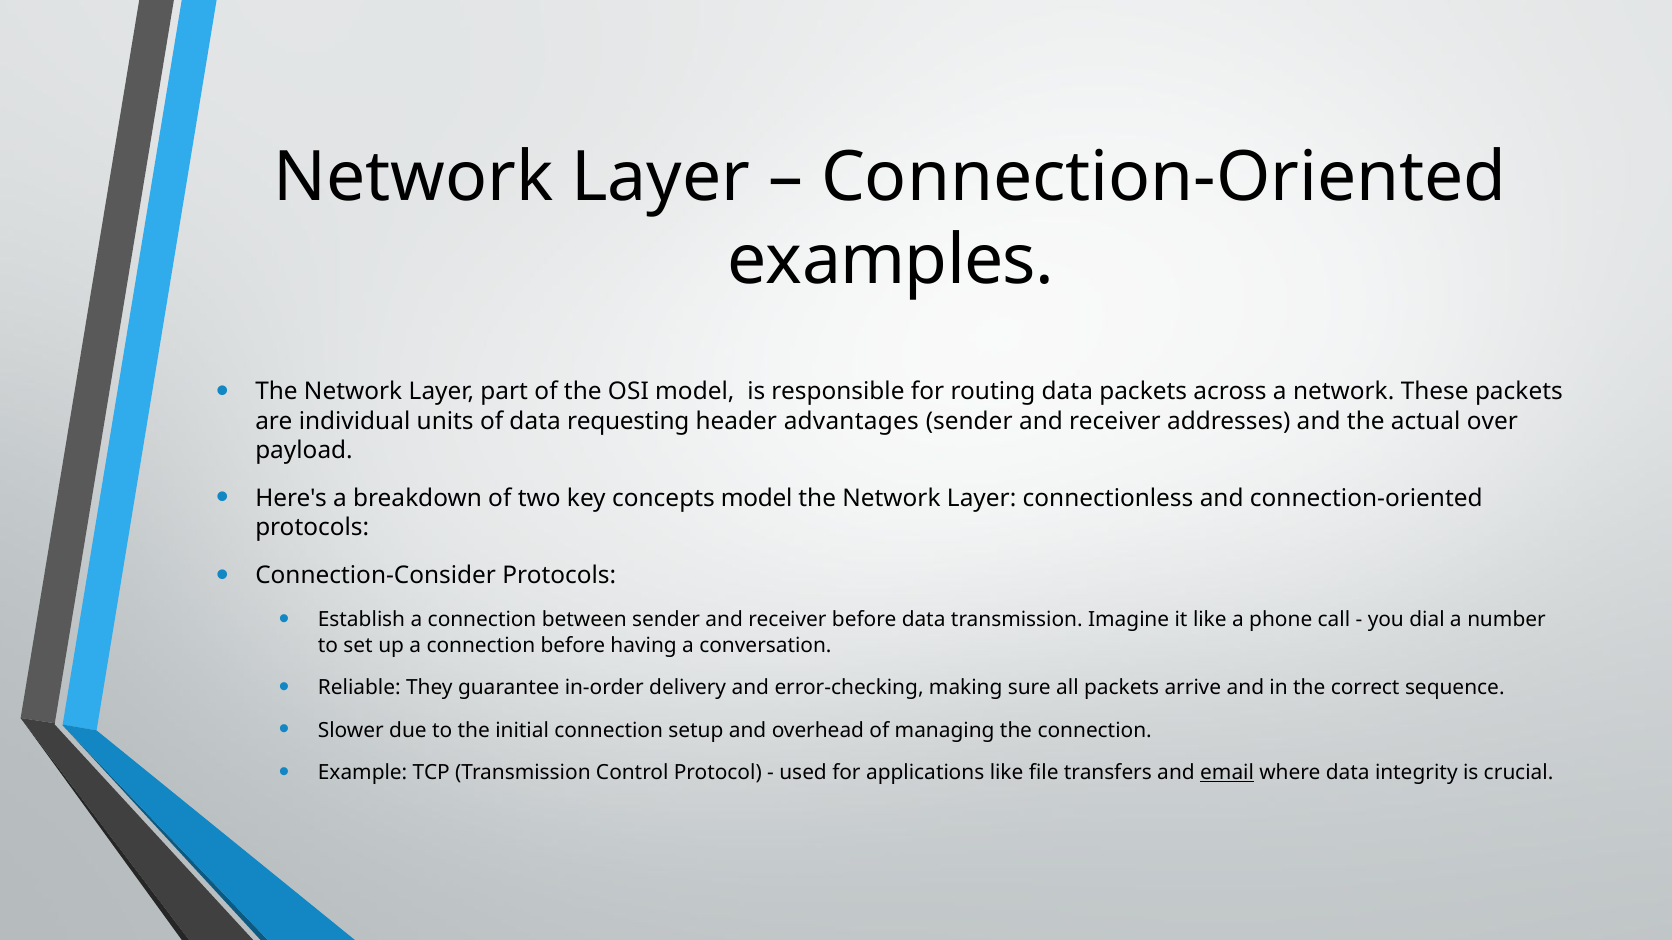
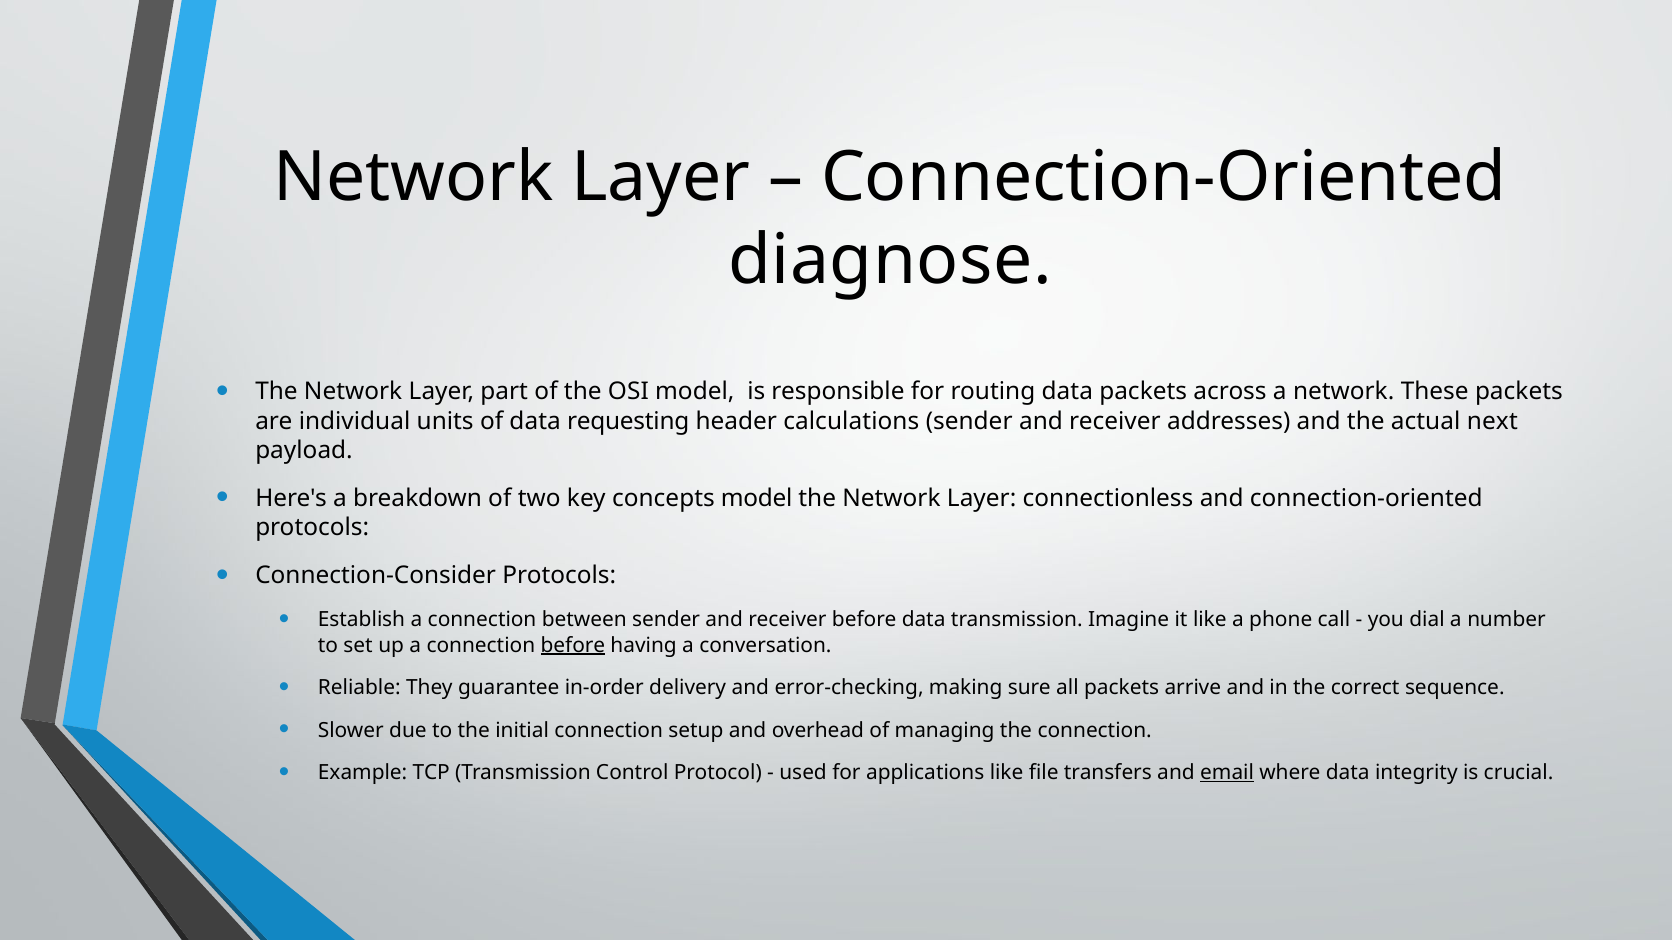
examples: examples -> diagnose (890, 261)
advantages: advantages -> calculations (851, 421)
over: over -> next (1492, 421)
before underline: none -> present (573, 645)
